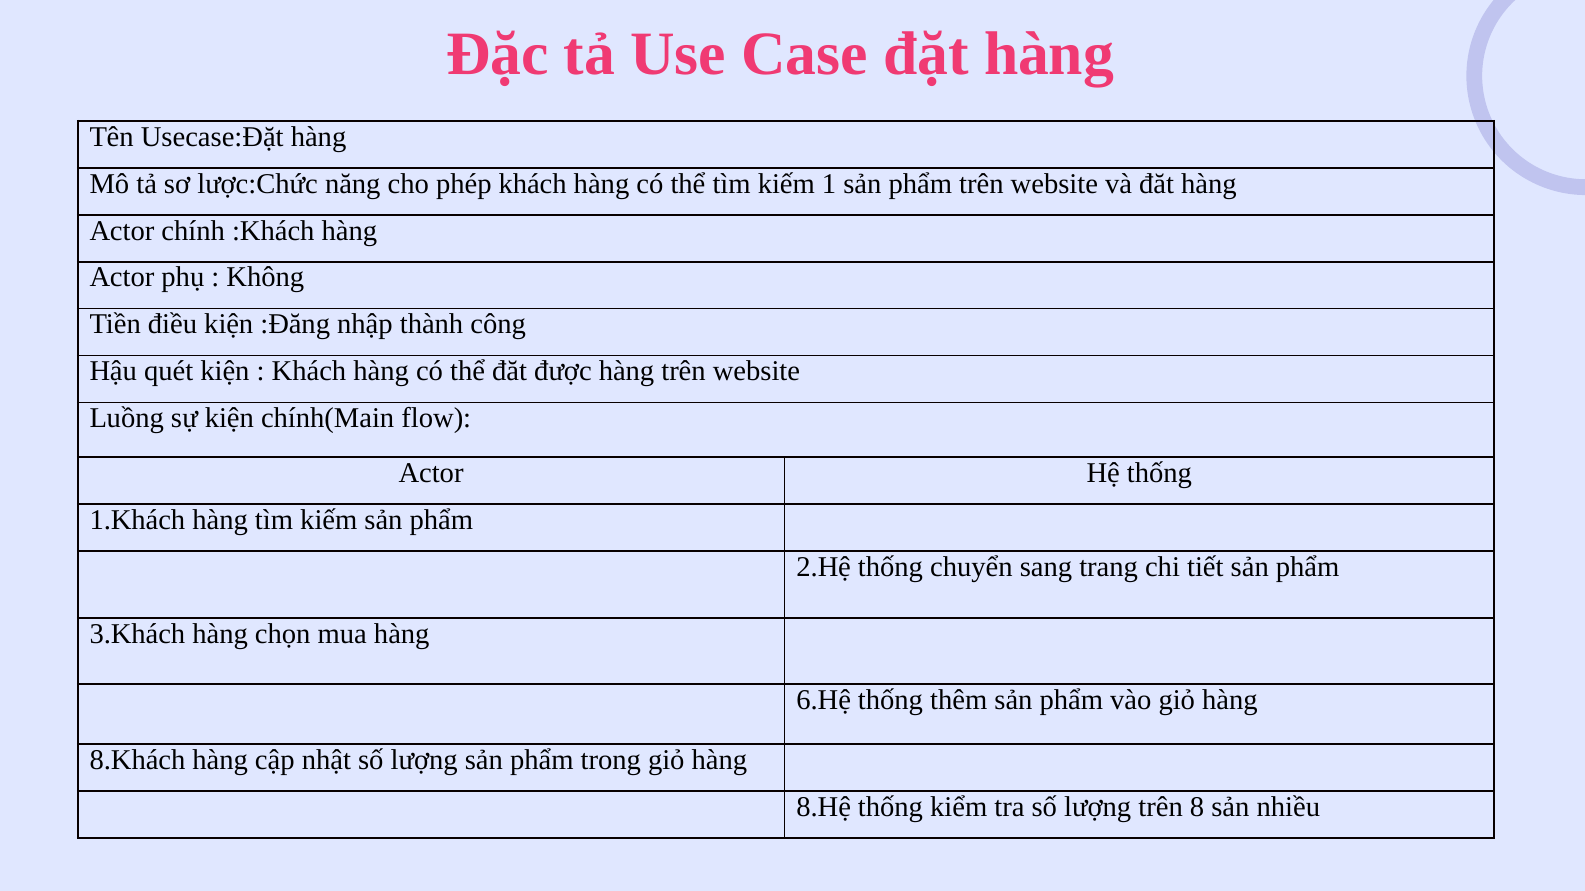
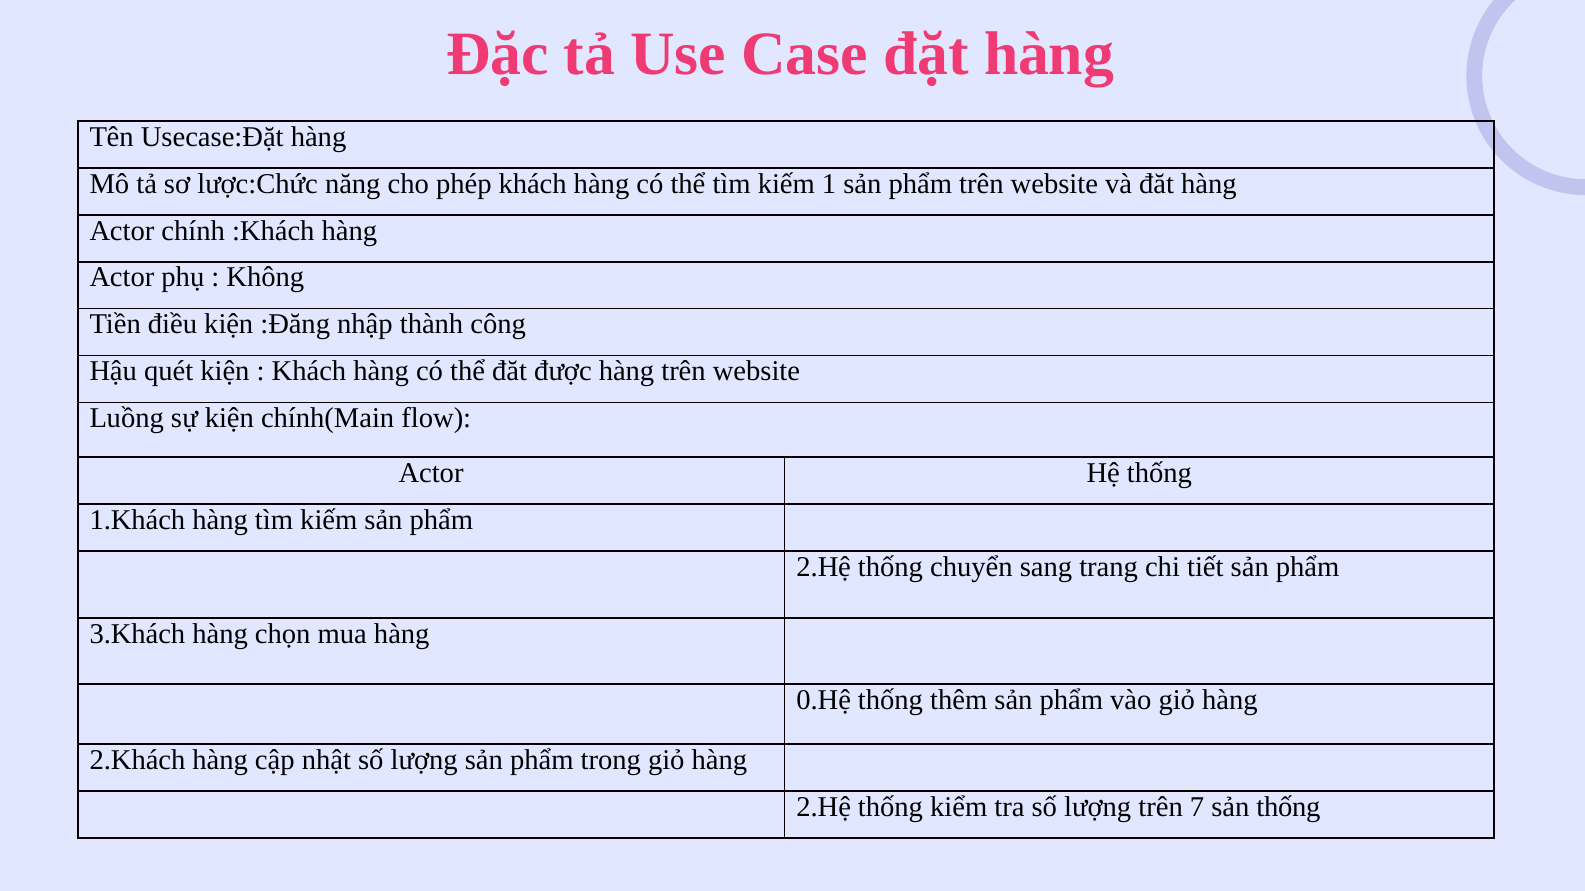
6.Hệ: 6.Hệ -> 0.Hệ (824, 700)
8.Khách: 8.Khách -> 2.Khách (137, 760)
8.Hệ: 8.Hệ -> 2.Hệ (824, 807)
8: 8 -> 7 (1197, 807)
sản nhiều: nhiều -> thống (1288, 807)
